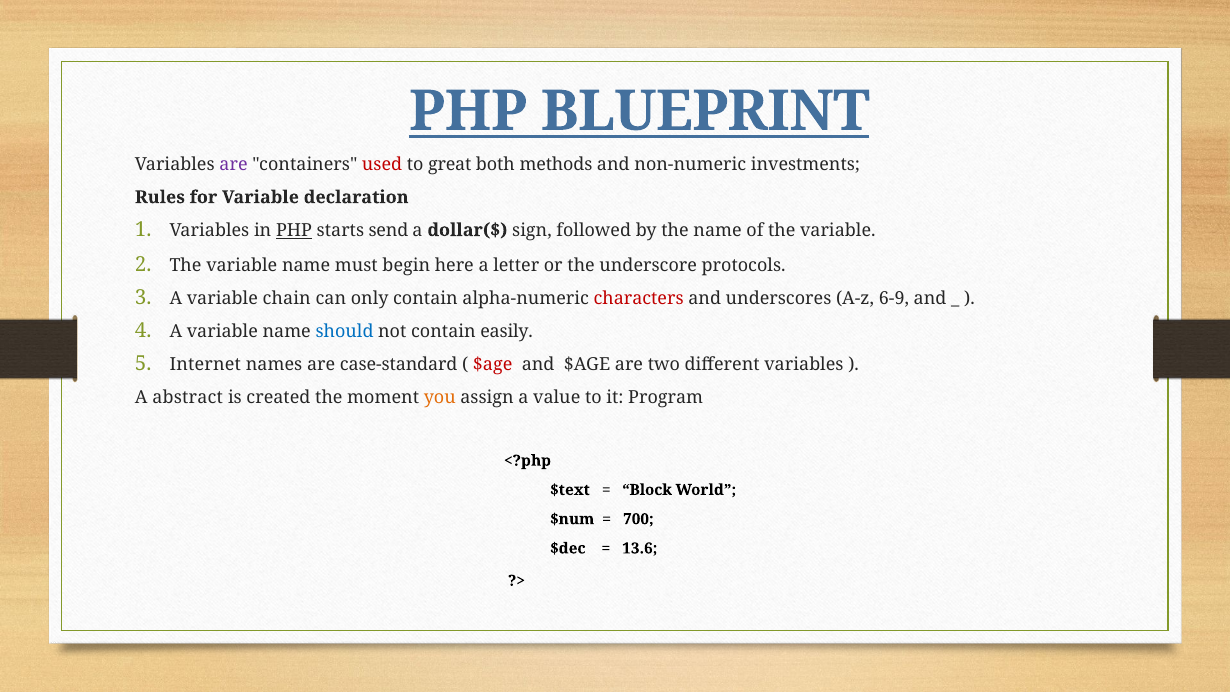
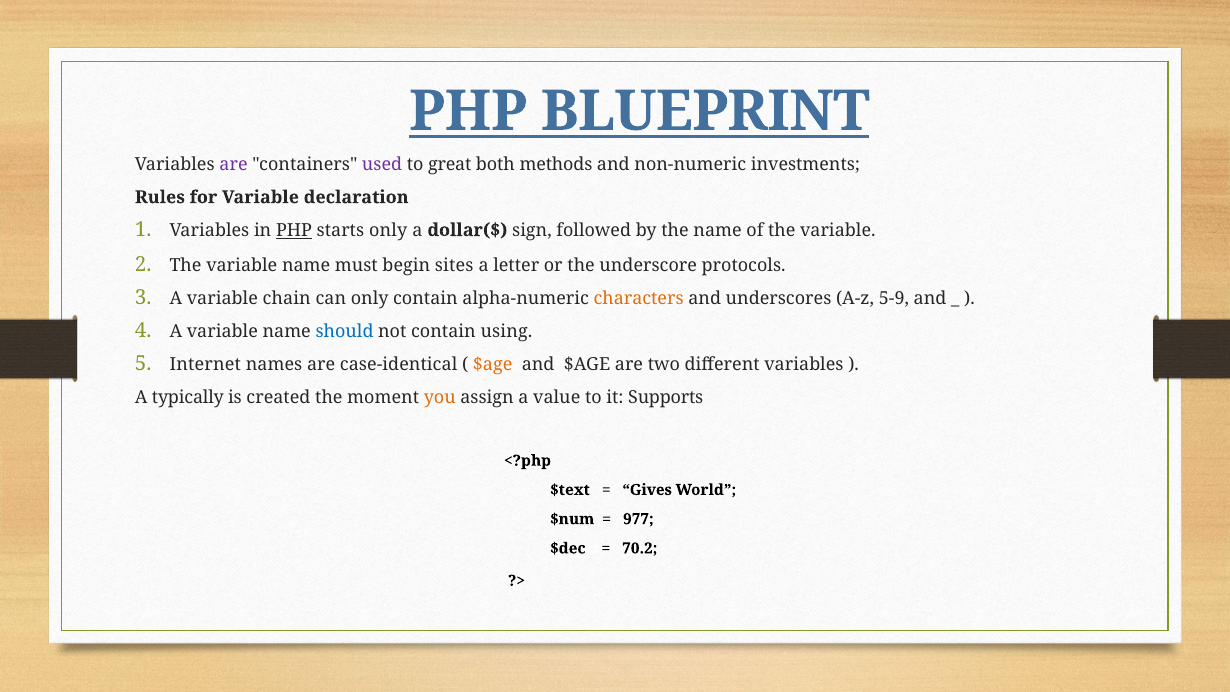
used colour: red -> purple (382, 164)
starts send: send -> only (388, 230)
here: here -> sites (454, 266)
characters colour: red -> orange (639, 299)
6-9: 6-9 -> 5-9 (894, 299)
easily: easily -> using (506, 331)
case-standard: case-standard -> case-identical (399, 364)
$age colour: red -> orange (493, 364)
abstract: abstract -> typically (188, 397)
Program: Program -> Supports (666, 397)
Block: Block -> Gives (647, 490)
700: 700 -> 977 (638, 519)
13.6: 13.6 -> 70.2 (640, 548)
